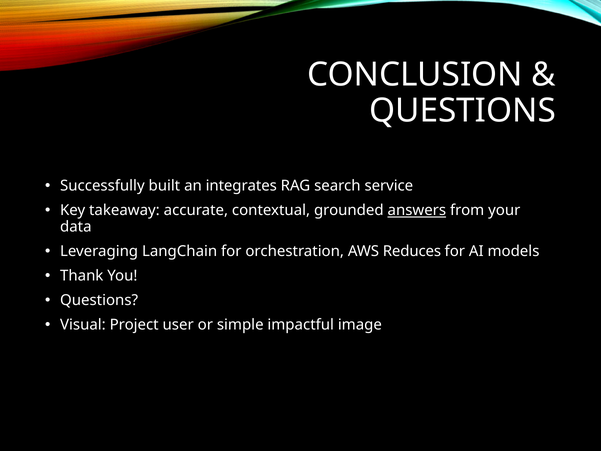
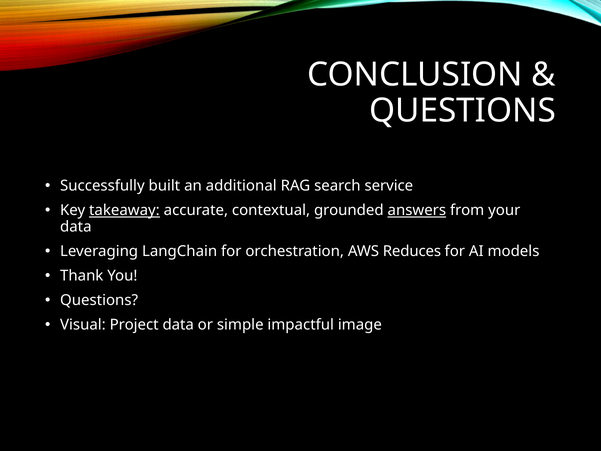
integrates: integrates -> additional (241, 186)
takeaway underline: none -> present (124, 210)
Project user: user -> data (178, 325)
